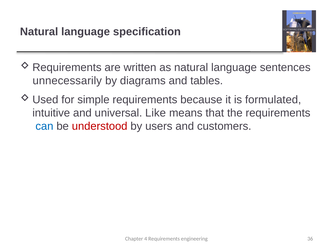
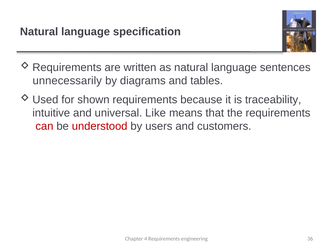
simple: simple -> shown (93, 100)
formulated: formulated -> traceability (273, 100)
can colour: blue -> red (44, 126)
